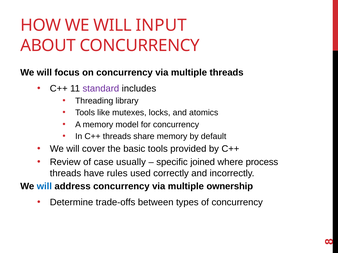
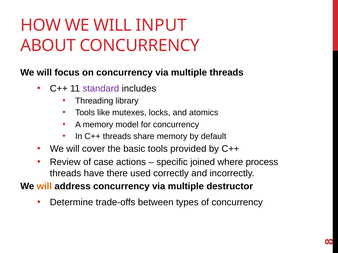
usually: usually -> actions (131, 162)
rules: rules -> there (117, 174)
will colour: blue -> orange (44, 187)
ownership: ownership -> destructor (230, 187)
